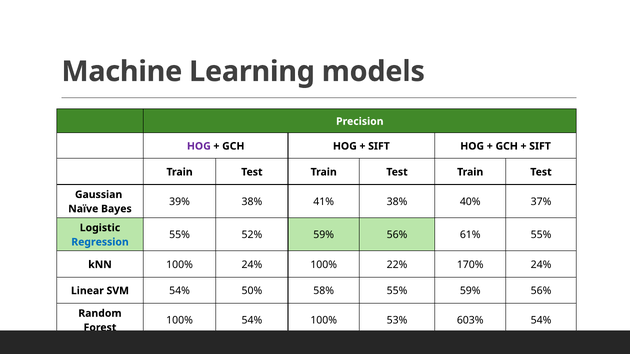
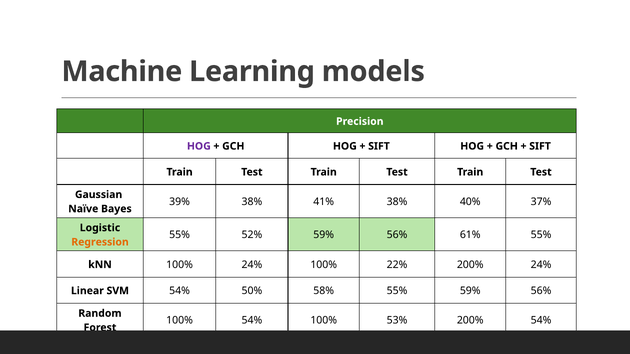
Regression colour: blue -> orange (100, 242)
22% 170%: 170% -> 200% (470, 265)
53% 603%: 603% -> 200% (470, 321)
